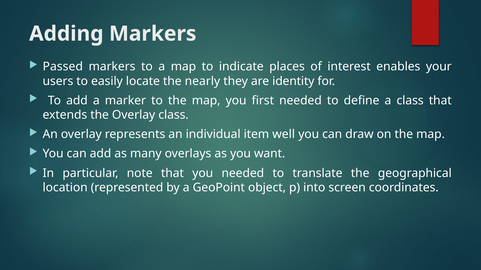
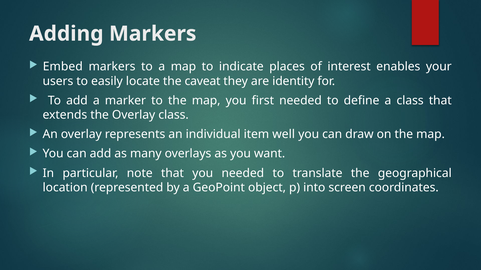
Passed: Passed -> Embed (63, 67)
nearly: nearly -> caveat (203, 81)
